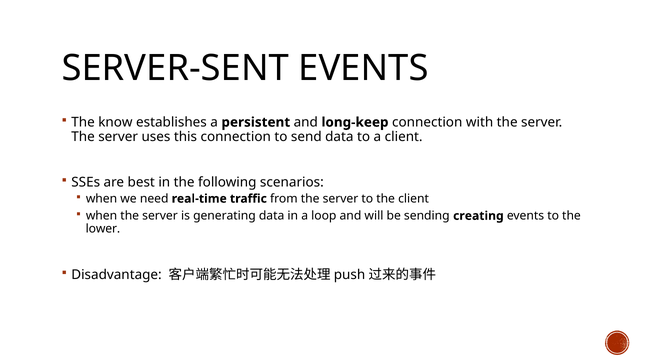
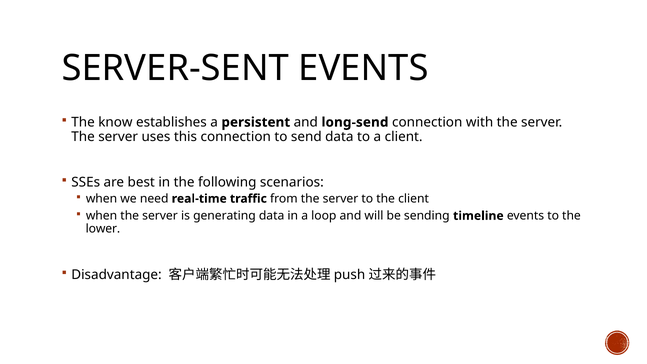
long-keep: long-keep -> long-send (355, 122)
creating: creating -> timeline (478, 216)
